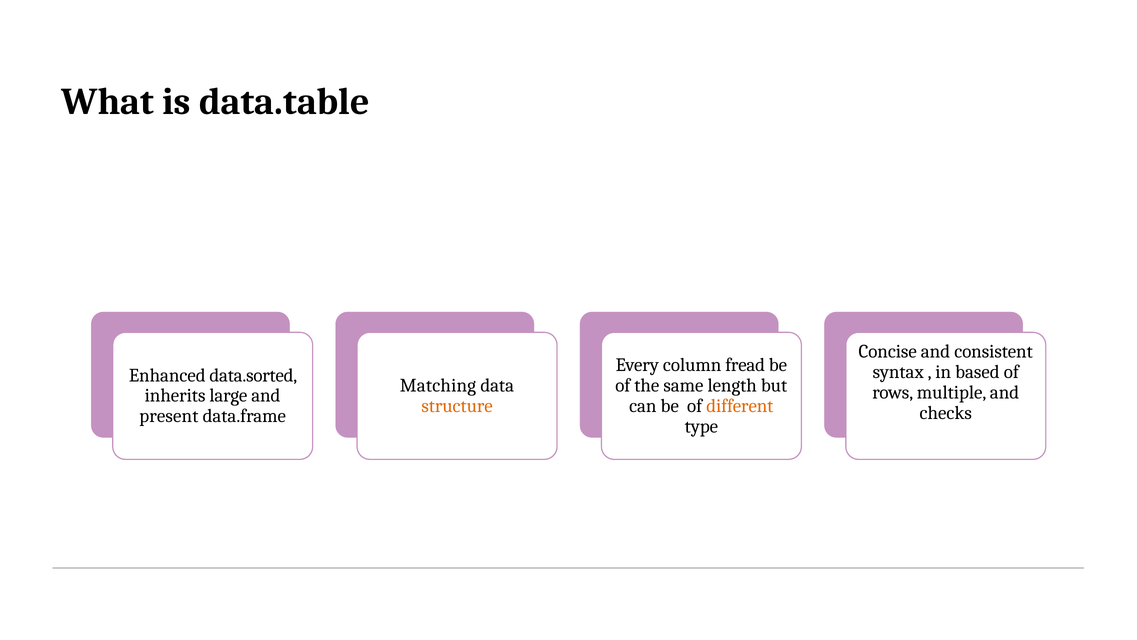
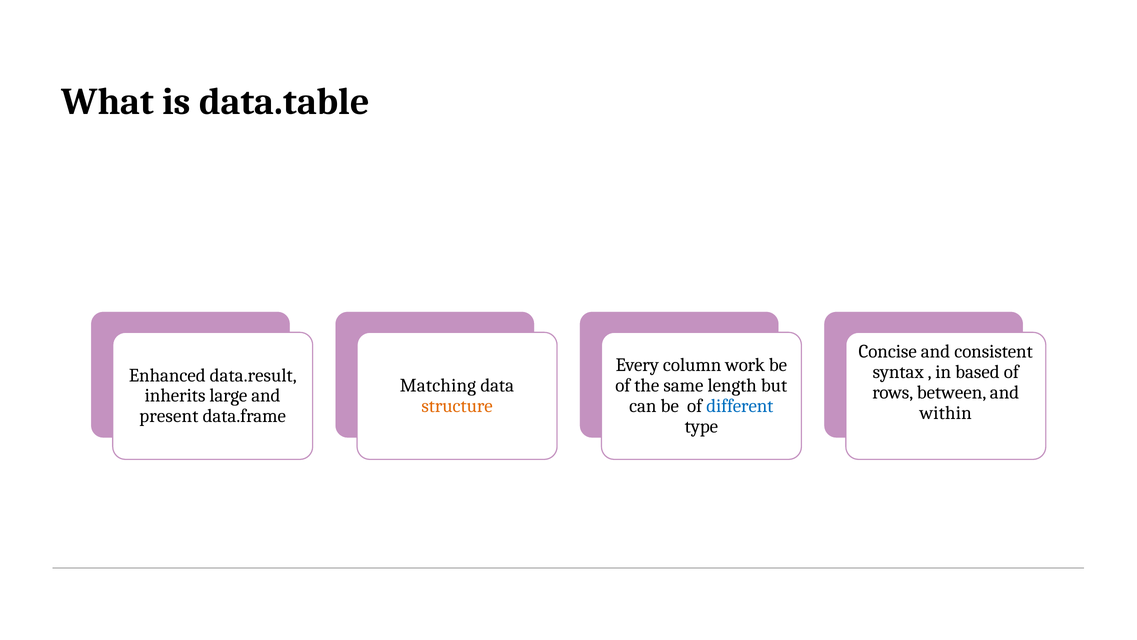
fread: fread -> work (745, 365)
data.sorted: data.sorted -> data.result (253, 375)
multiple: multiple -> between (952, 392)
different colour: orange -> blue (740, 406)
checks: checks -> within (946, 413)
